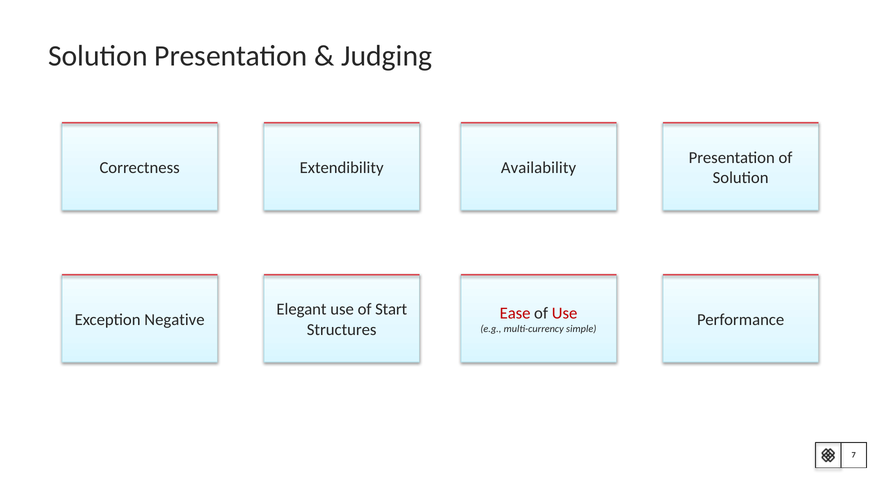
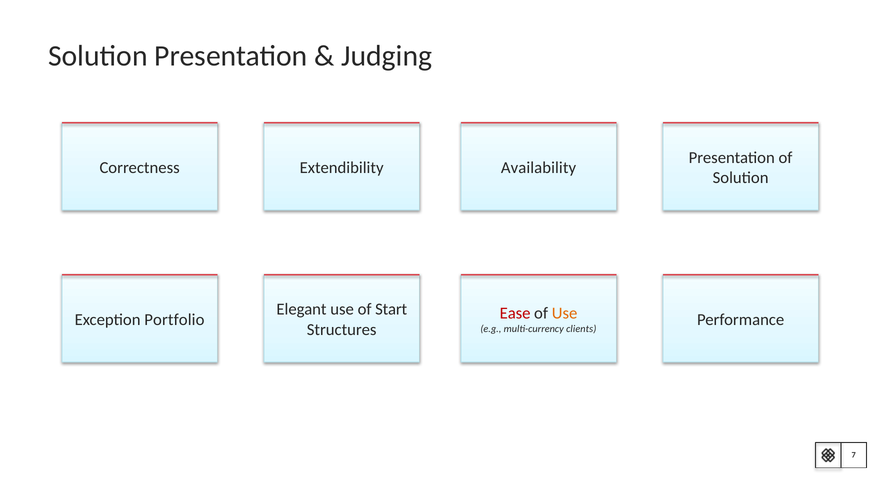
Use colour: red -> orange (565, 314)
Negative: Negative -> Portfolio (174, 320)
simple: simple -> clients (581, 329)
